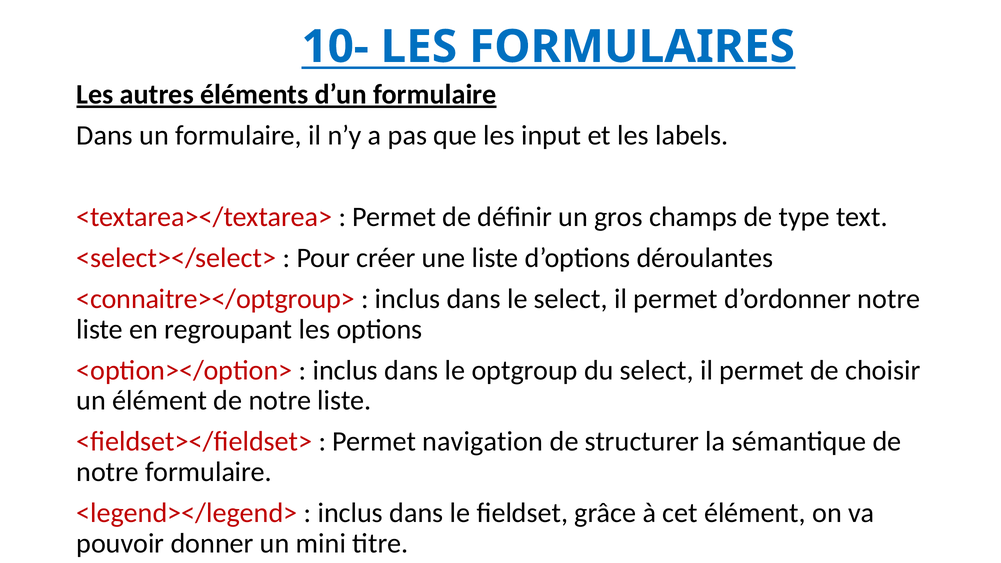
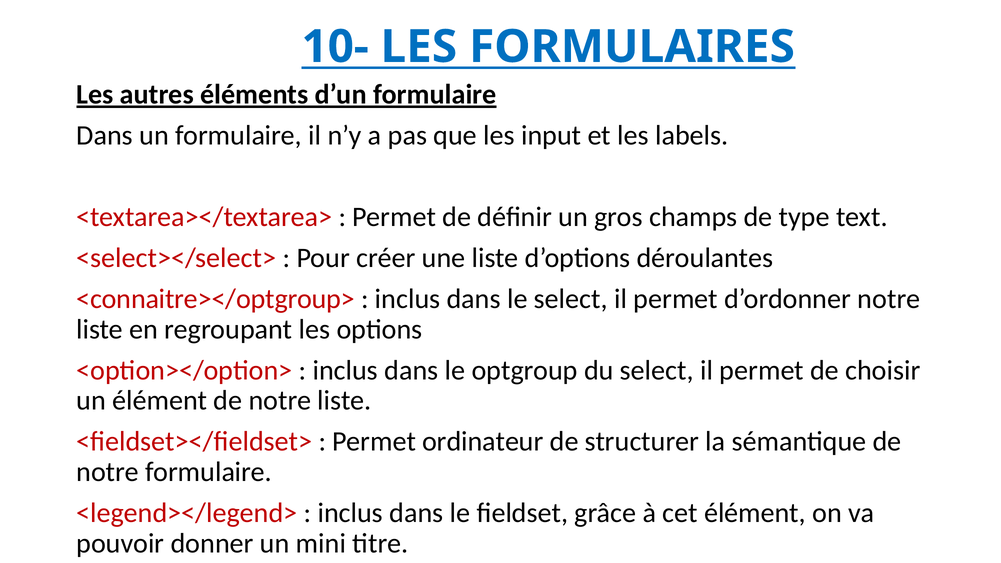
navigation: navigation -> ordinateur (483, 442)
